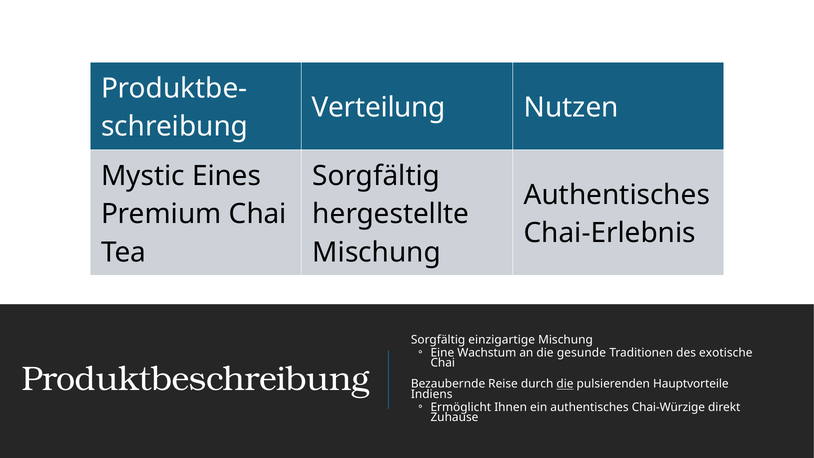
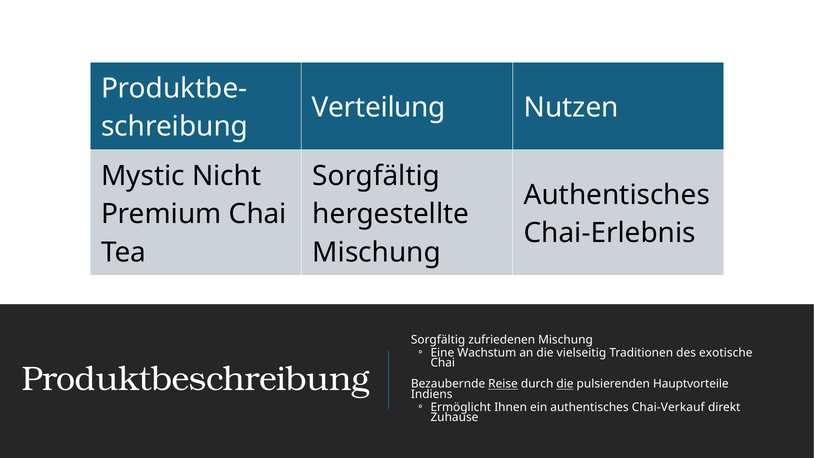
Eines: Eines -> Nicht (227, 176)
einzigartige: einzigartige -> zufriedenen (502, 340)
gesunde: gesunde -> vielseitig (581, 353)
Reise underline: none -> present (503, 384)
Chai-Würzige: Chai-Würzige -> Chai-Verkauf (668, 407)
